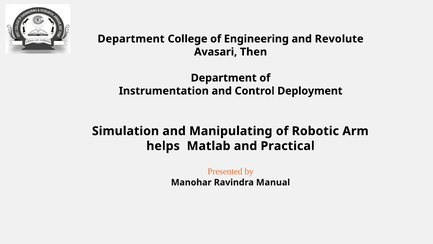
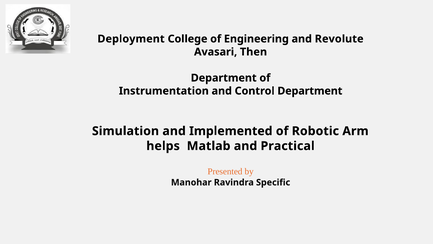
Department: Department -> Deployment (131, 39)
Control Deployment: Deployment -> Department (310, 91)
Manipulating: Manipulating -> Implemented (231, 131)
Manual: Manual -> Specific (273, 182)
